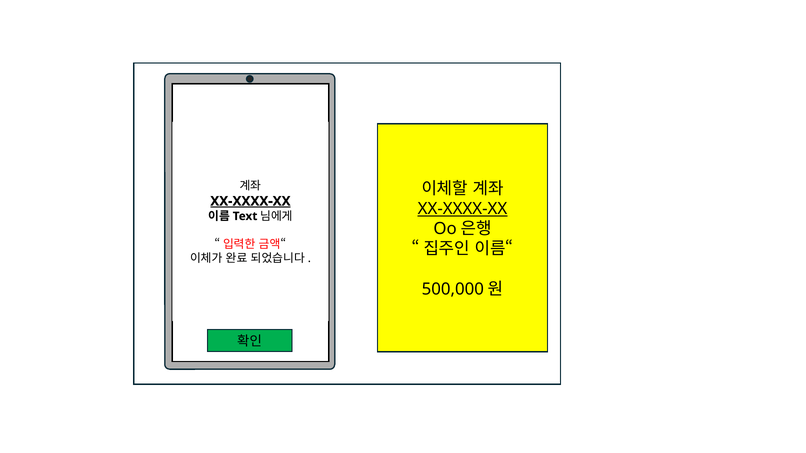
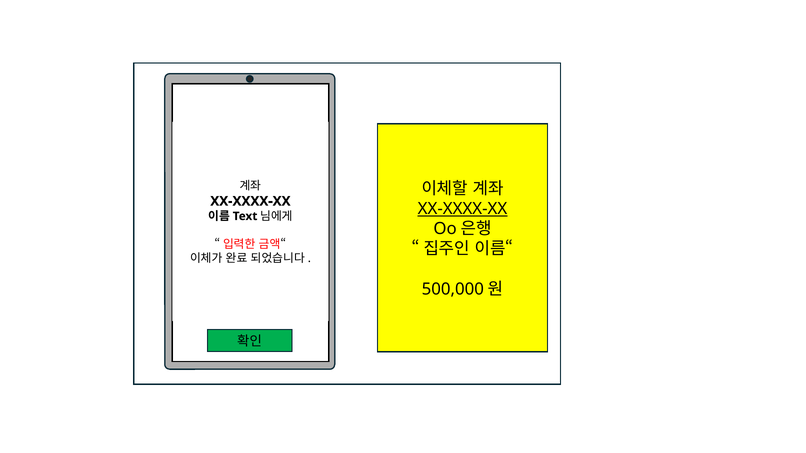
XX-XXXX-XX underline: present -> none (250, 201)
